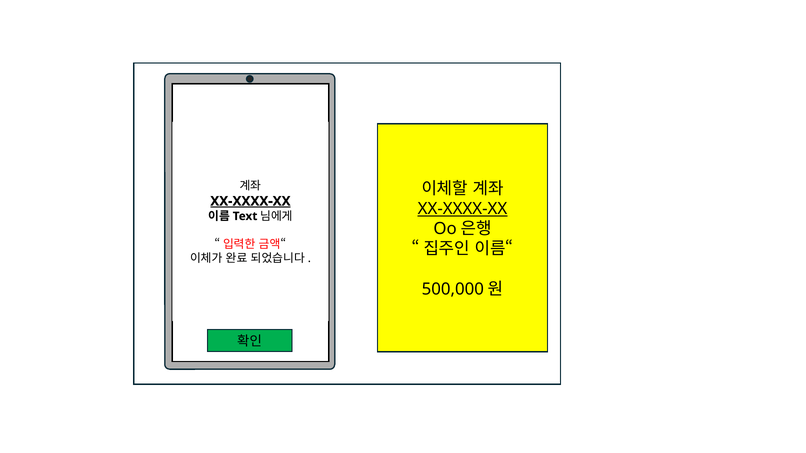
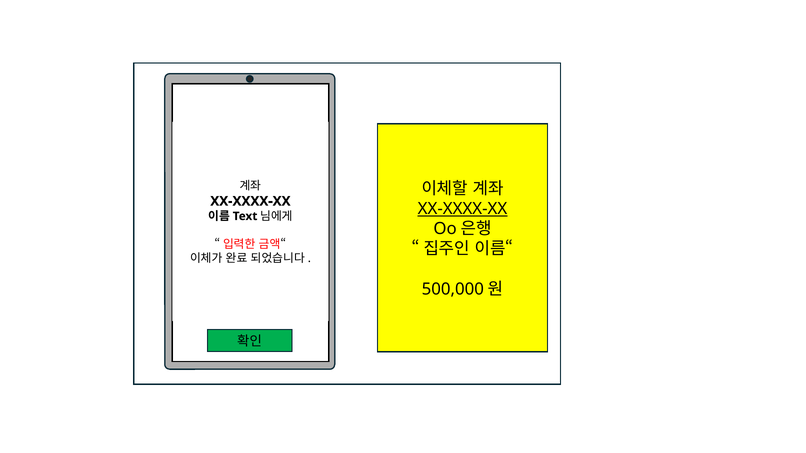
XX-XXXX-XX underline: present -> none (250, 201)
